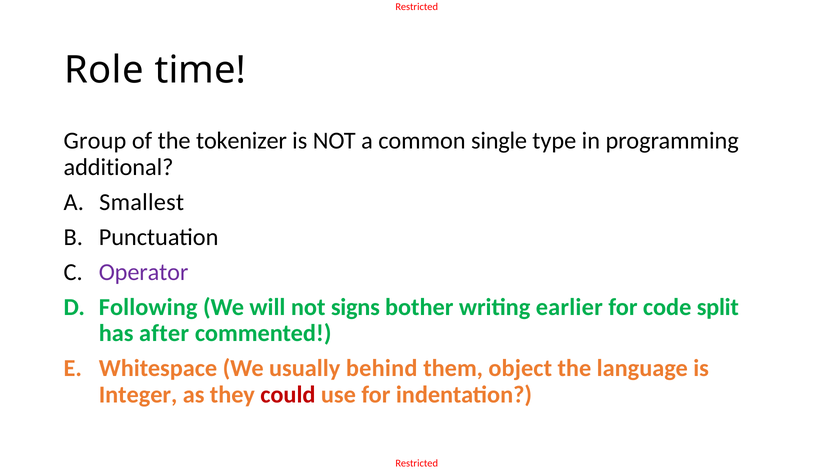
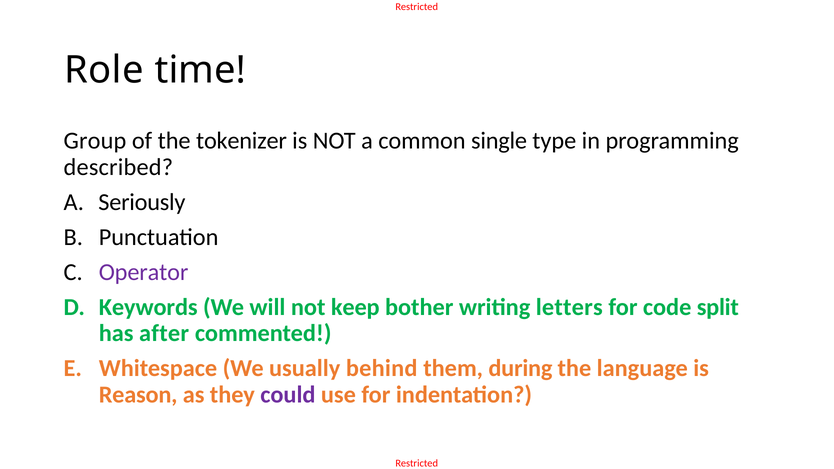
additional: additional -> described (118, 167)
Smallest: Smallest -> Seriously (142, 202)
Following: Following -> Keywords (148, 307)
signs: signs -> keep (355, 307)
earlier: earlier -> letters (569, 307)
object: object -> during (520, 368)
Integer: Integer -> Reason (138, 395)
could colour: red -> purple (288, 395)
